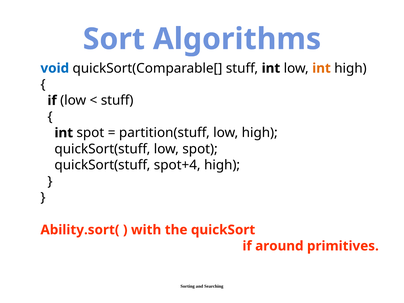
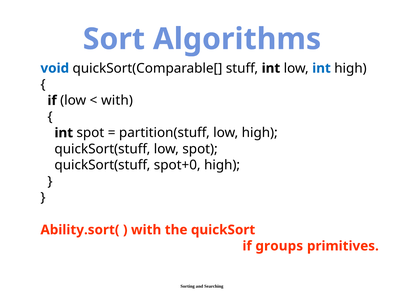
int colour: orange -> blue (322, 68)
stuff: stuff -> with (117, 101)
spot+4: spot+4 -> spot+0 (177, 165)
around: around -> groups (279, 246)
